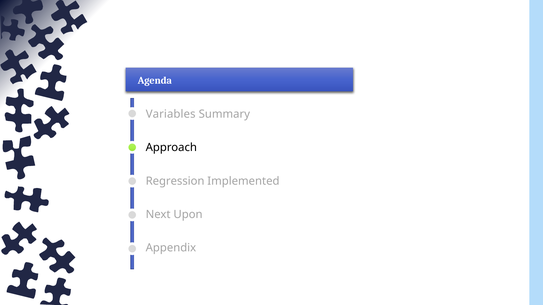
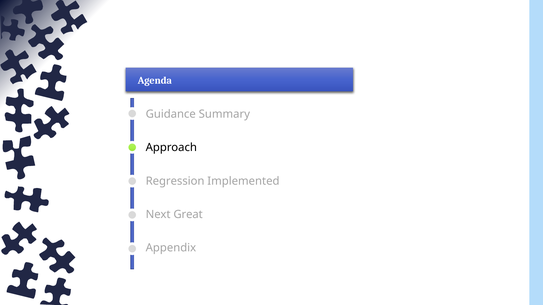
Variables: Variables -> Guidance (171, 114)
Upon: Upon -> Great (188, 215)
